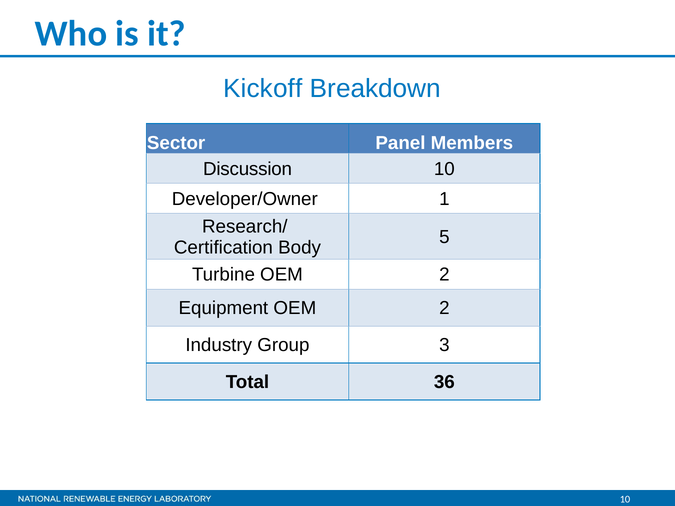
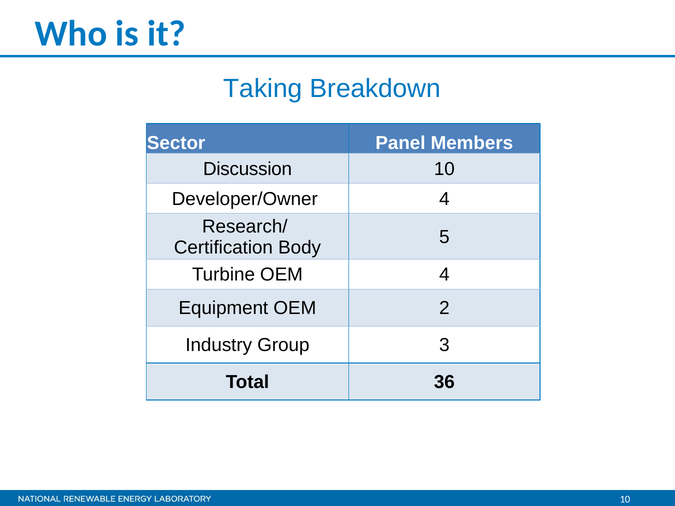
Kickoff: Kickoff -> Taking (263, 88)
Developer/Owner 1: 1 -> 4 (444, 199)
Turbine OEM 2: 2 -> 4 (444, 275)
